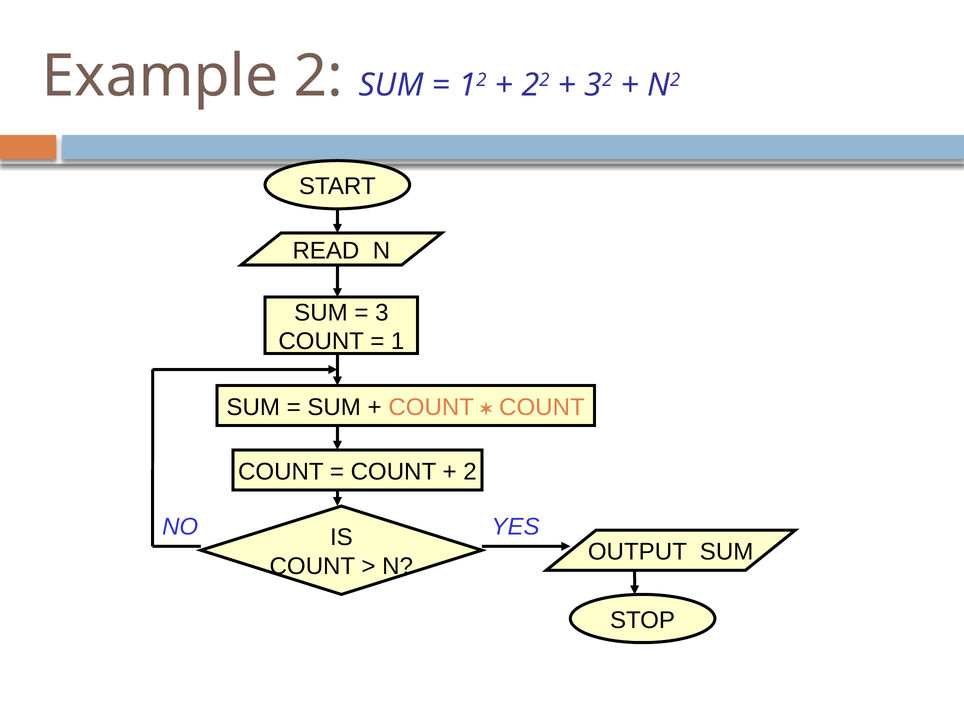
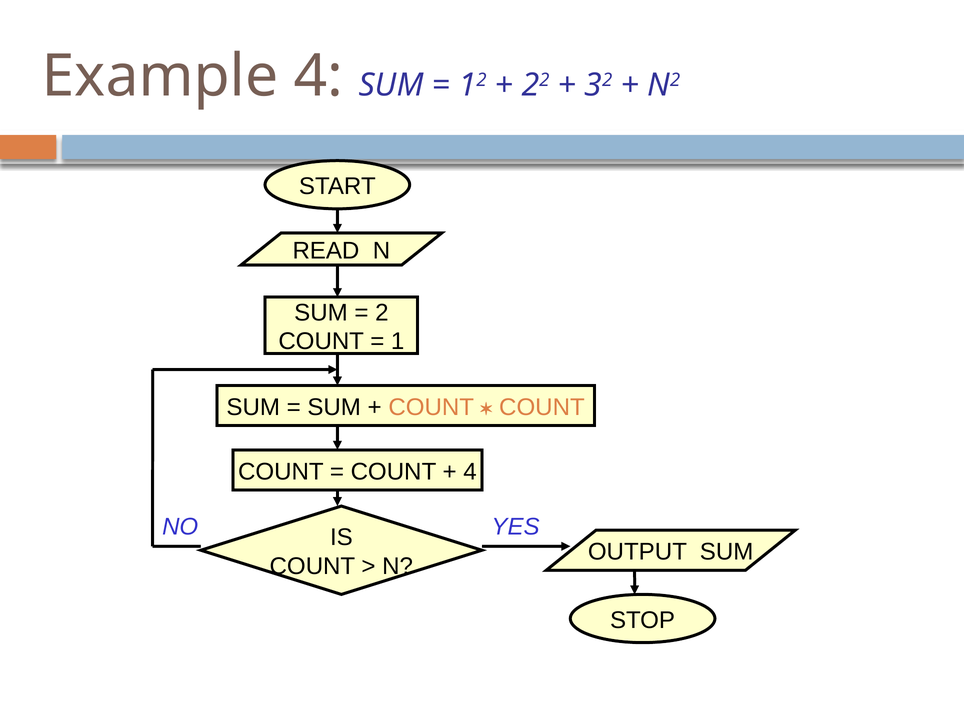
Example 2: 2 -> 4 (318, 76)
3: 3 -> 2 (382, 313)
2: 2 -> 4 (470, 472)
